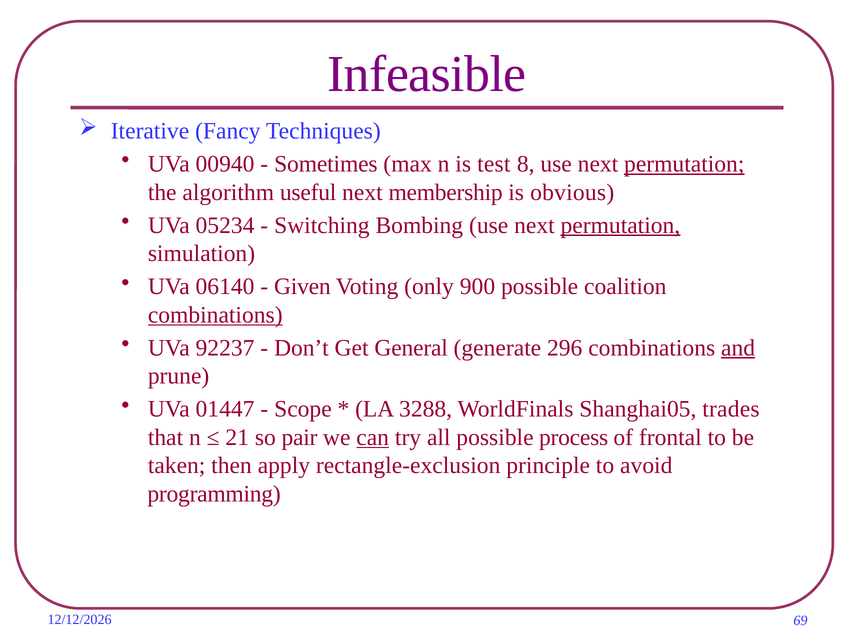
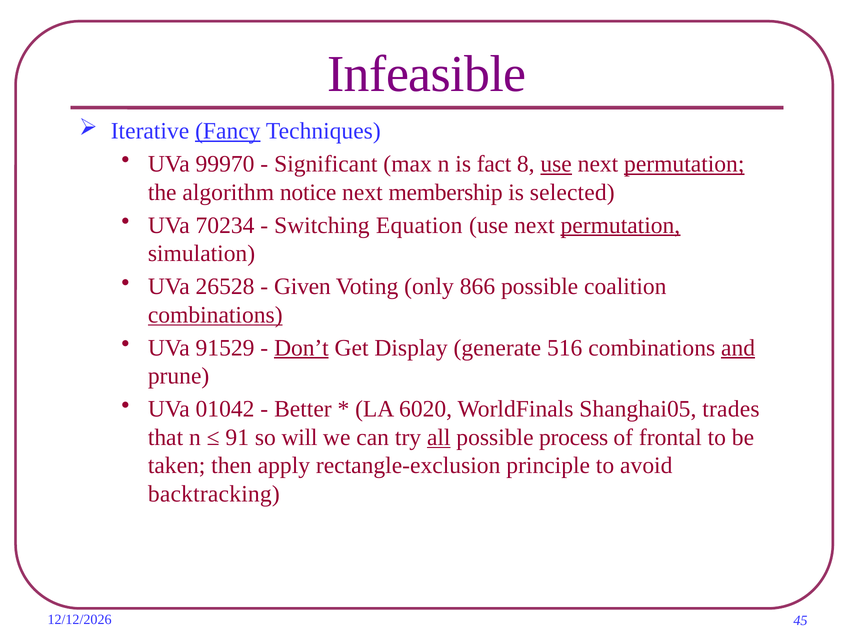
Fancy underline: none -> present (228, 131)
00940: 00940 -> 99970 (225, 164)
Sometimes: Sometimes -> Significant (326, 164)
test: test -> fact (494, 164)
use underline: none -> present (556, 164)
useful: useful -> notice (308, 192)
obvious: obvious -> selected (572, 192)
05234: 05234 -> 70234 (225, 225)
Bombing: Bombing -> Equation (419, 225)
06140: 06140 -> 26528 (225, 286)
900: 900 -> 866 (478, 286)
92237: 92237 -> 91529 (225, 347)
Don’t underline: none -> present (301, 347)
General: General -> Display (411, 347)
296: 296 -> 516 (565, 347)
01447: 01447 -> 01042 (225, 409)
Scope: Scope -> Better (303, 409)
3288: 3288 -> 6020 (426, 409)
21: 21 -> 91 (237, 437)
pair: pair -> will (300, 437)
can underline: present -> none (373, 437)
all underline: none -> present (439, 437)
programming: programming -> backtracking (214, 493)
69: 69 -> 45 (800, 620)
